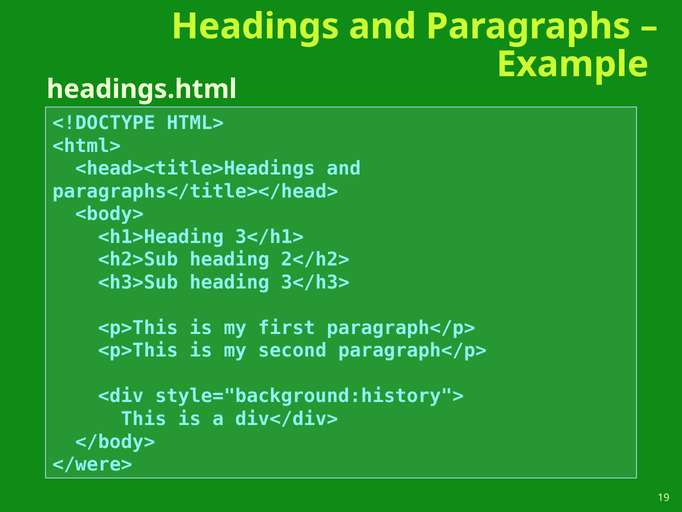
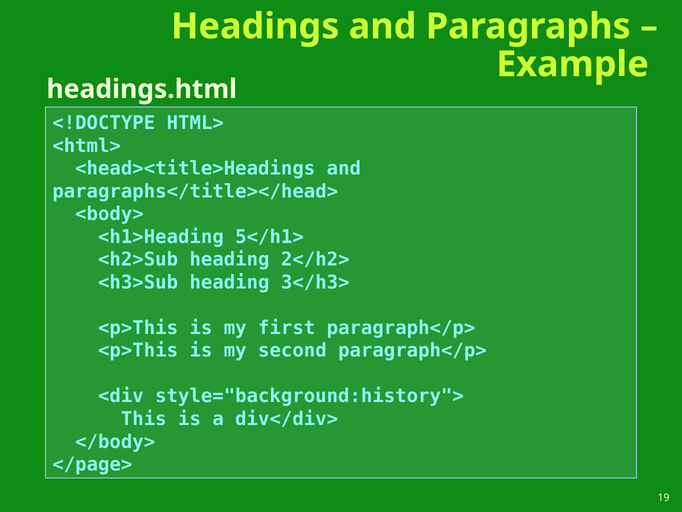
3</h1>: 3</h1> -> 5</h1> (270, 237)
</were>: </were> -> </page> (92, 464)
